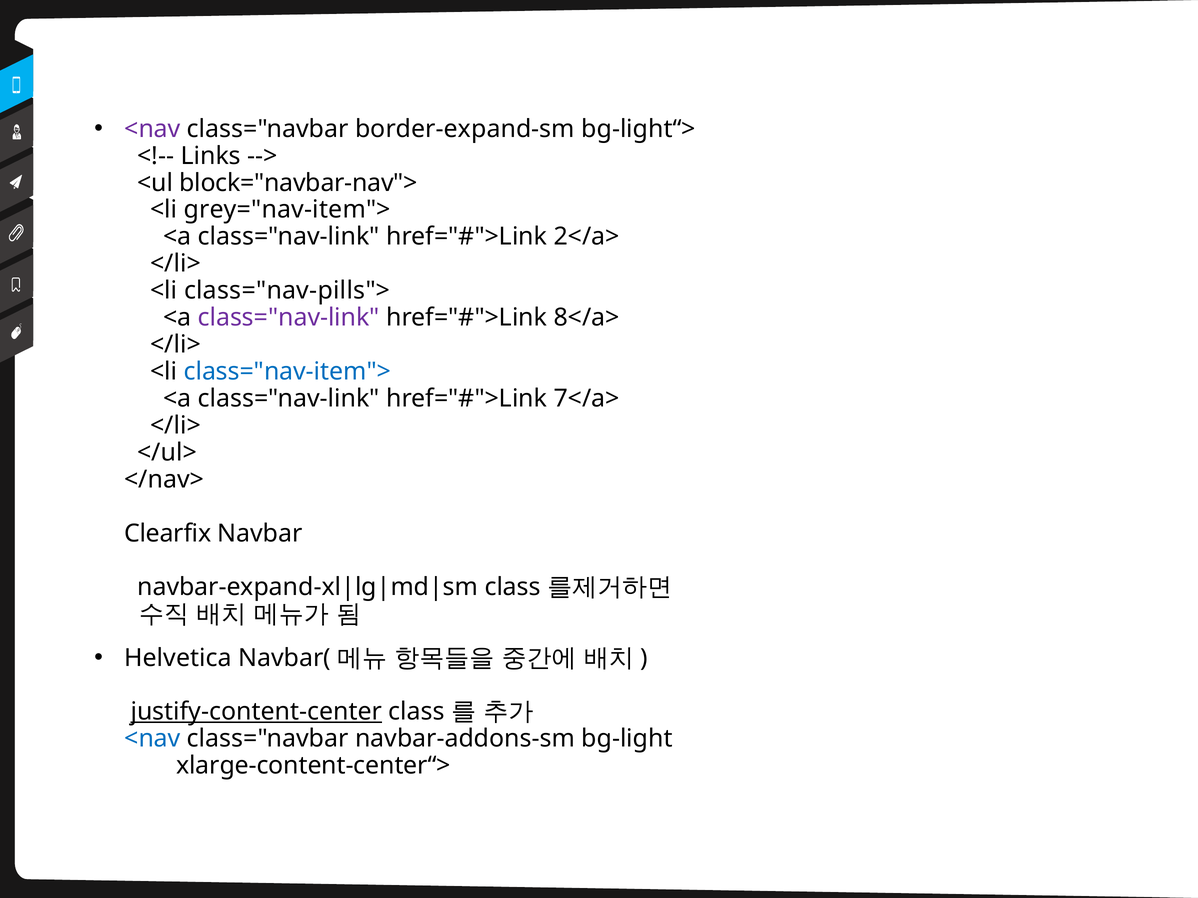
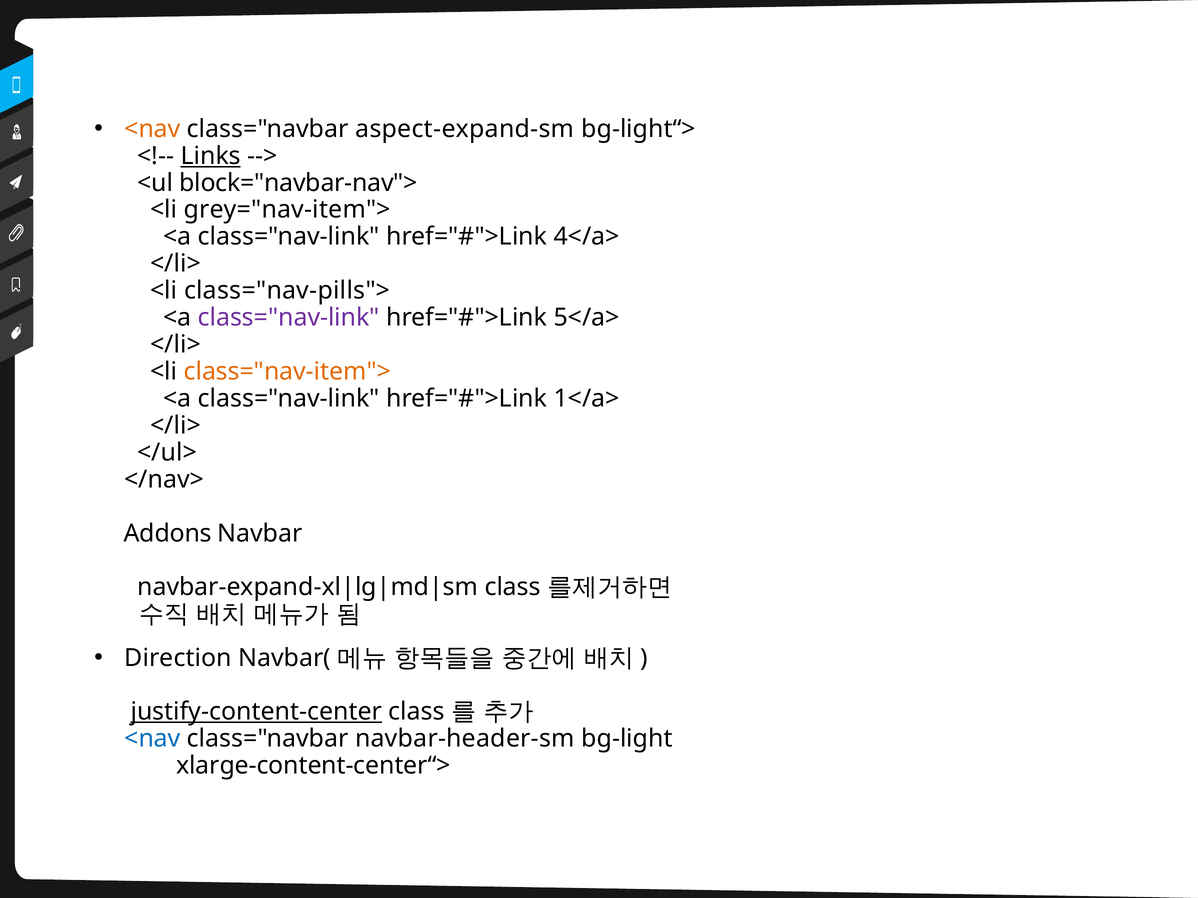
<nav colour: purple -> orange (152, 129)
border-expand-sm: border-expand-sm -> aspect-expand-sm (465, 129)
Links underline: none -> present (211, 156)
2</a>: 2</a> -> 4</a> (587, 237)
8</a>: 8</a> -> 5</a> (587, 318)
class="nav-item"> colour: blue -> orange (287, 372)
7</a>: 7</a> -> 1</a> (587, 399)
Clearfix: Clearfix -> Addons (168, 534)
Helvetica: Helvetica -> Direction (178, 658)
navbar-addons-sm: navbar-addons-sm -> navbar-header-sm (465, 739)
